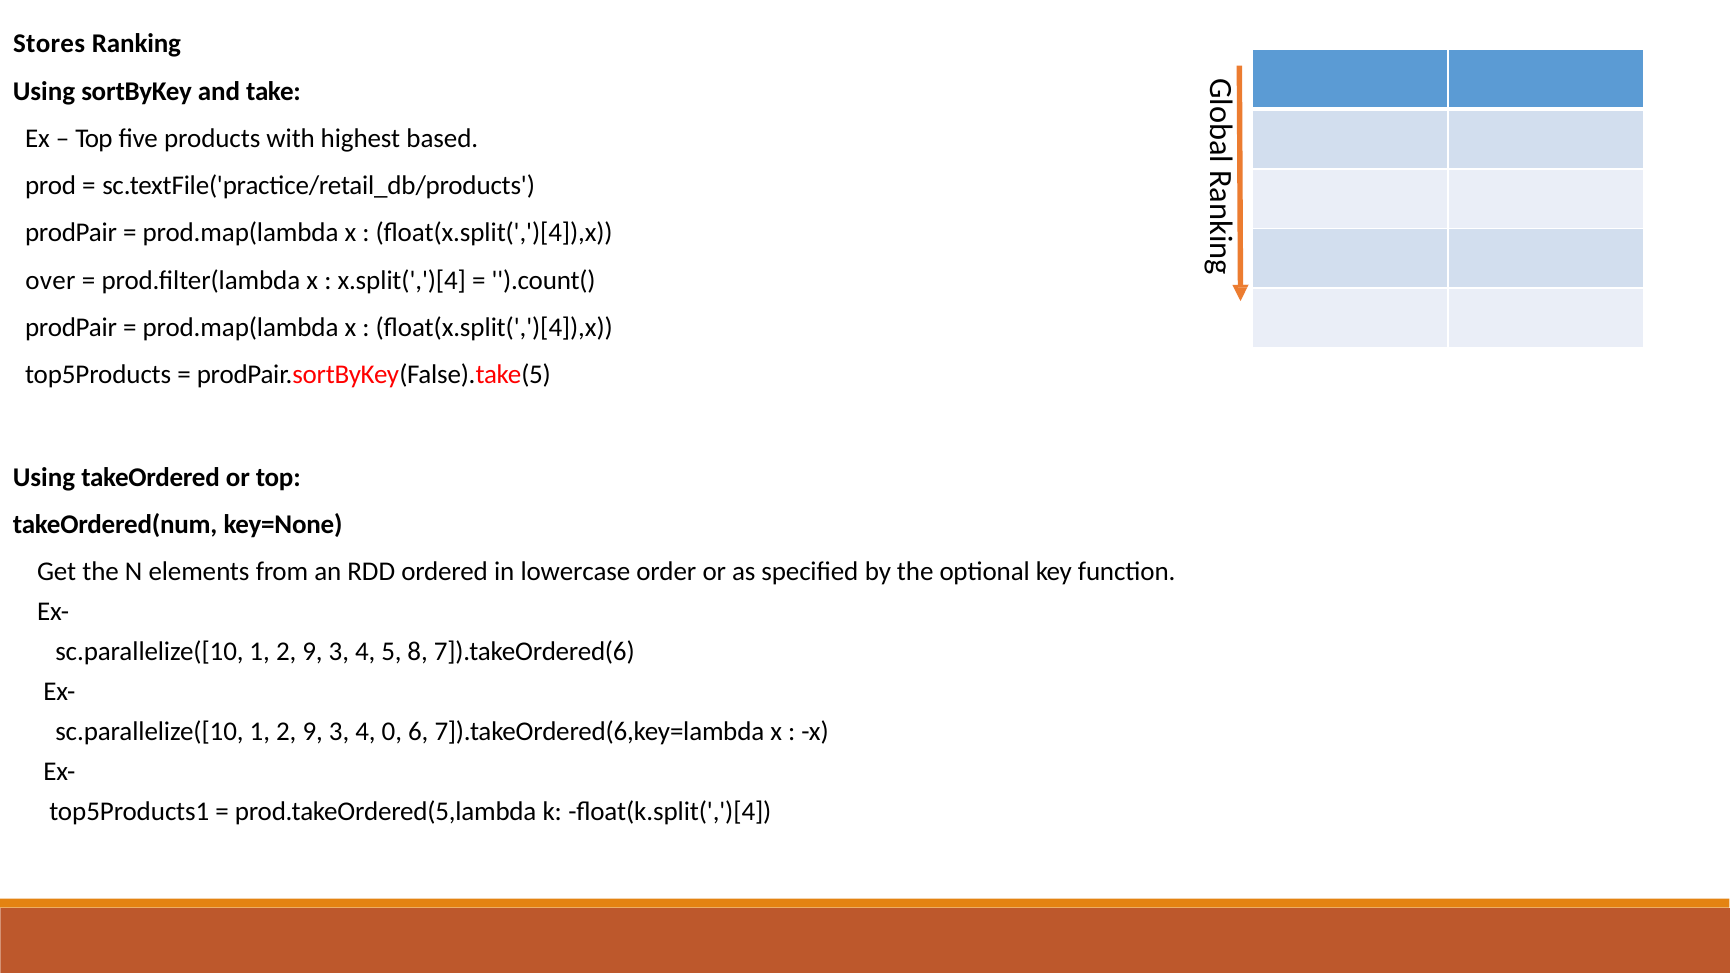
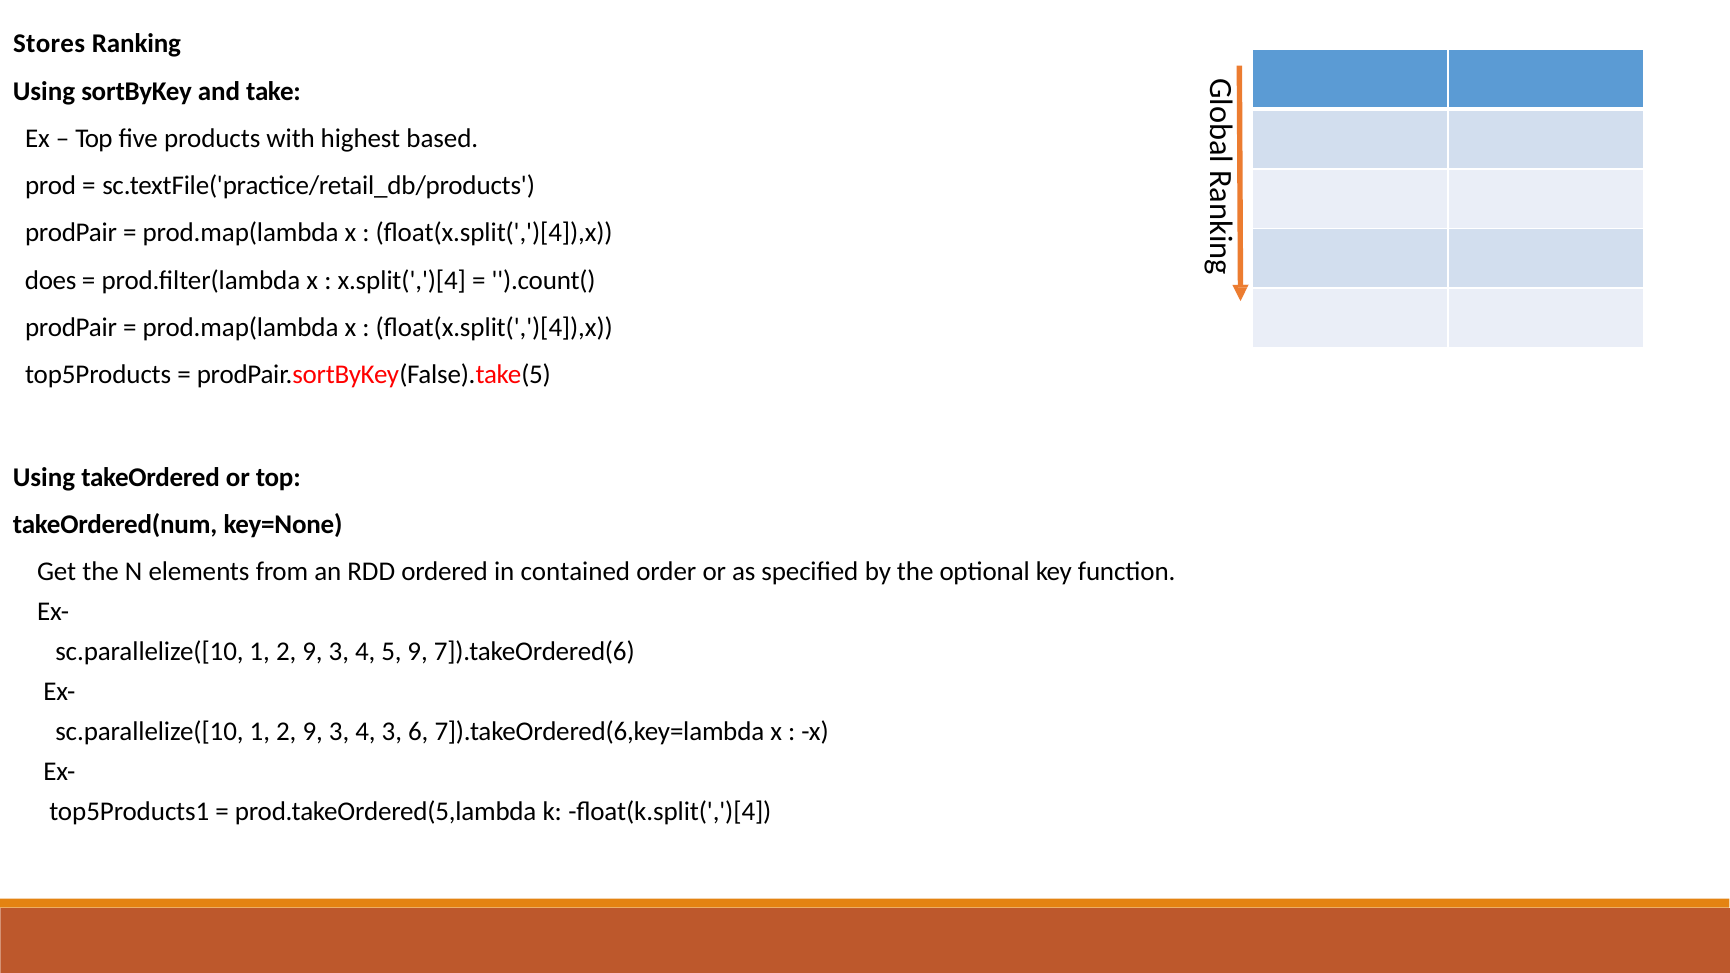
over: over -> does (51, 280)
lowercase: lowercase -> contained (575, 572)
5 8: 8 -> 9 (418, 652)
4 0: 0 -> 3 (392, 732)
